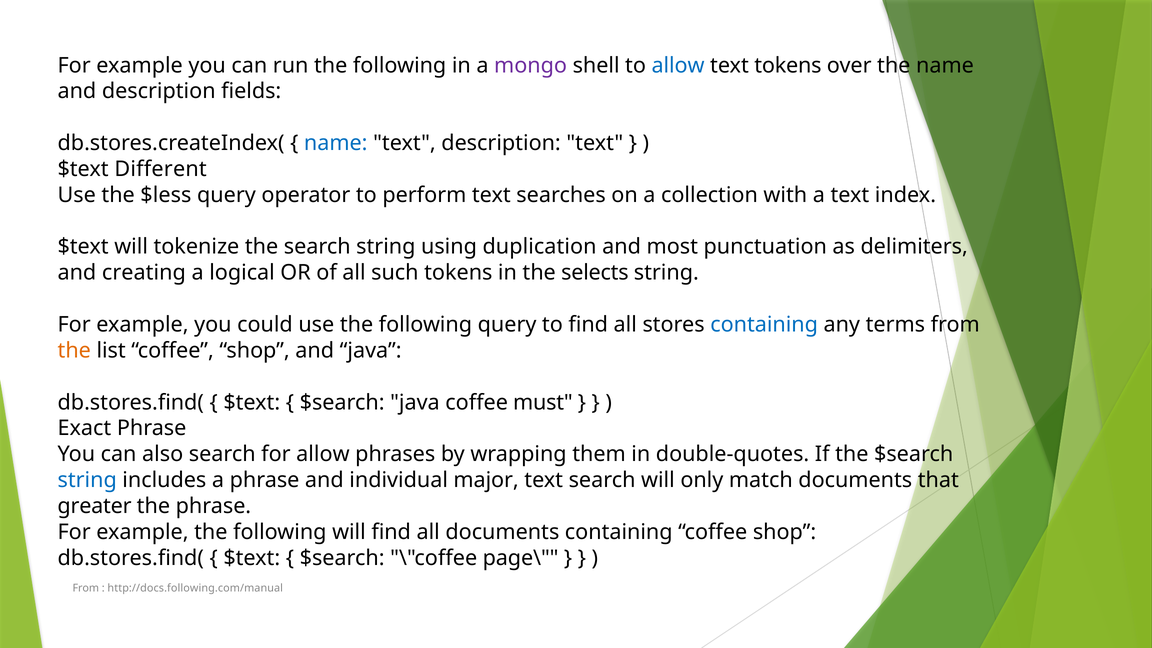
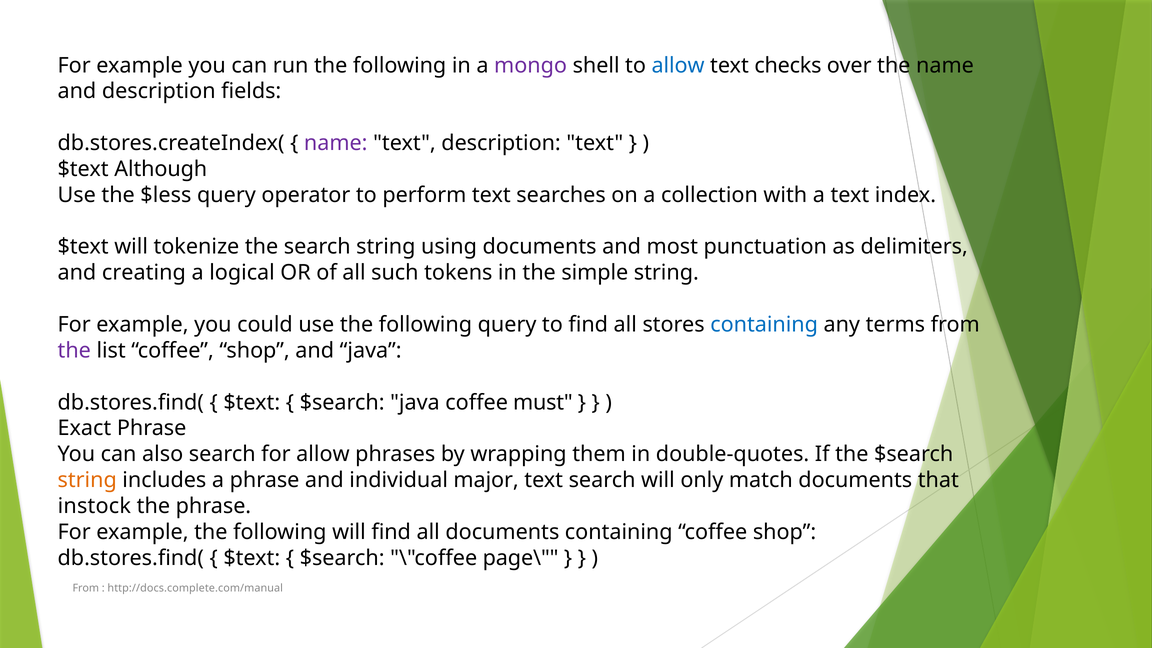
text tokens: tokens -> checks (788, 65)
name colour: blue -> purple (336, 143)
Different: Different -> Although (161, 169)
using duplication: duplication -> documents (540, 247)
selects: selects -> simple (595, 273)
the colour: orange -> purple (74, 351)
string colour: blue -> orange (87, 480)
greater: greater -> instock (94, 506)
http://docs.following.com/manual: http://docs.following.com/manual -> http://docs.complete.com/manual (195, 588)
